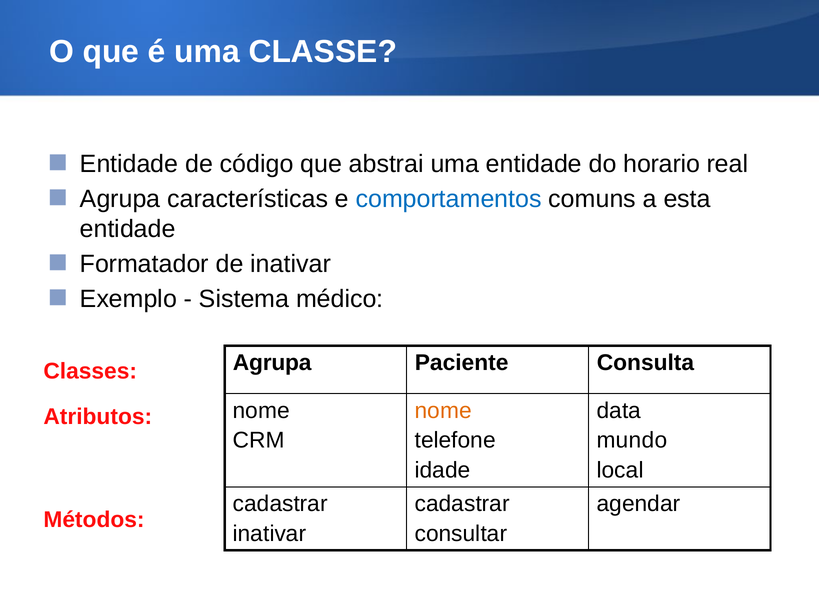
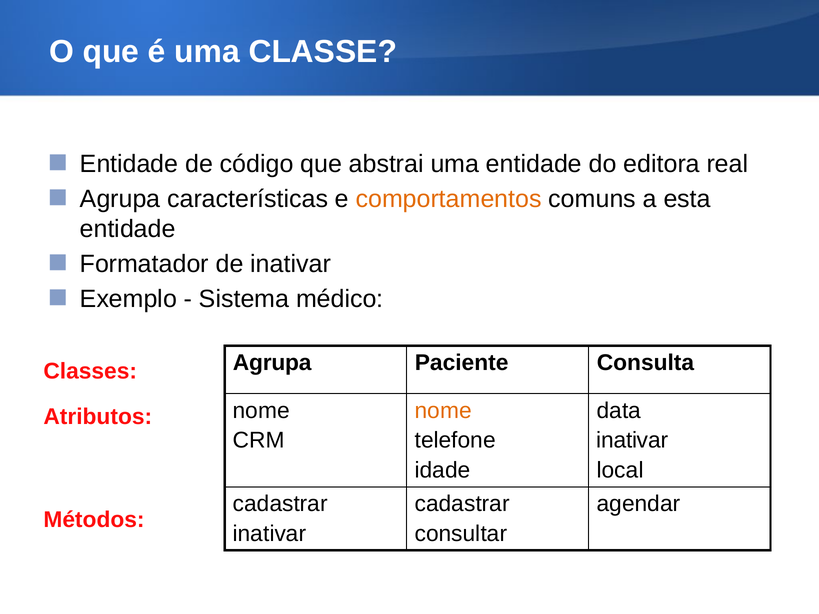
horario: horario -> editora (662, 164)
comportamentos colour: blue -> orange (449, 199)
mundo: mundo -> inativar (632, 441)
